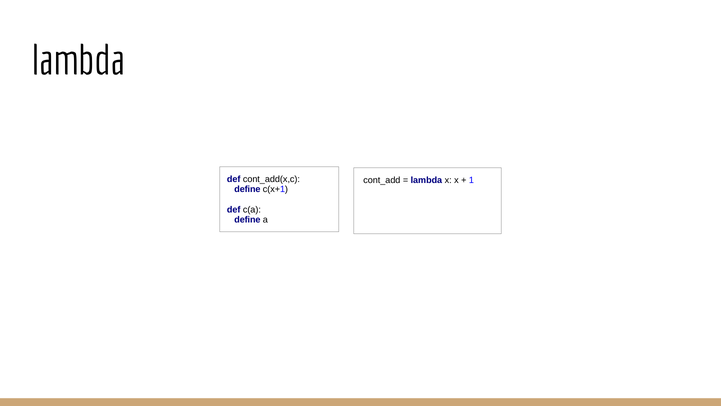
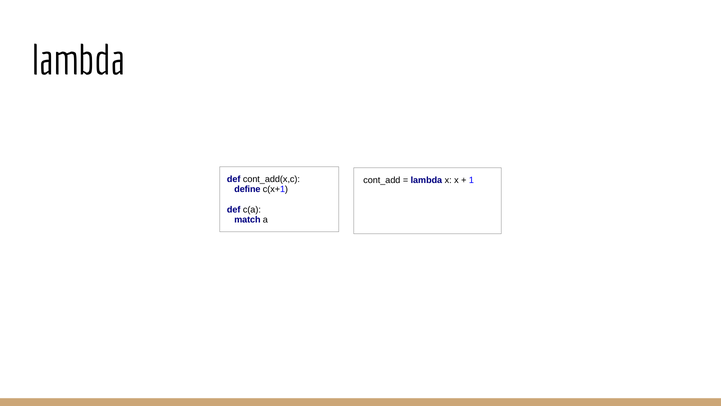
define: define -> match (247, 219)
